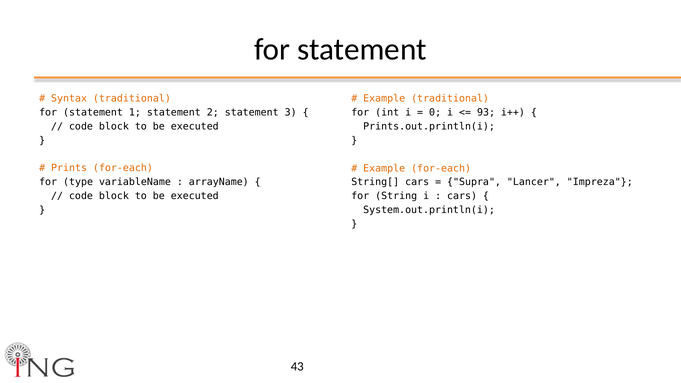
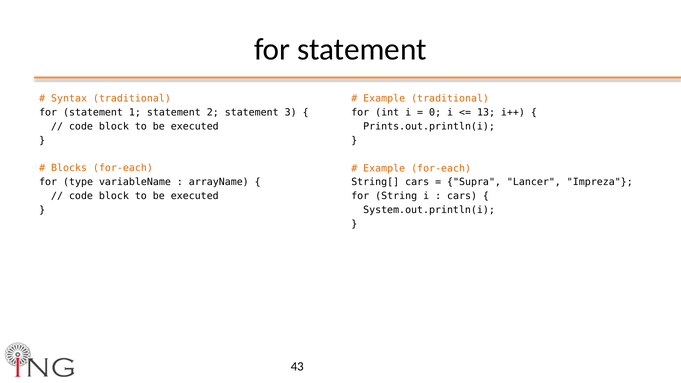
93: 93 -> 13 (486, 113)
Prints: Prints -> Blocks (69, 168)
